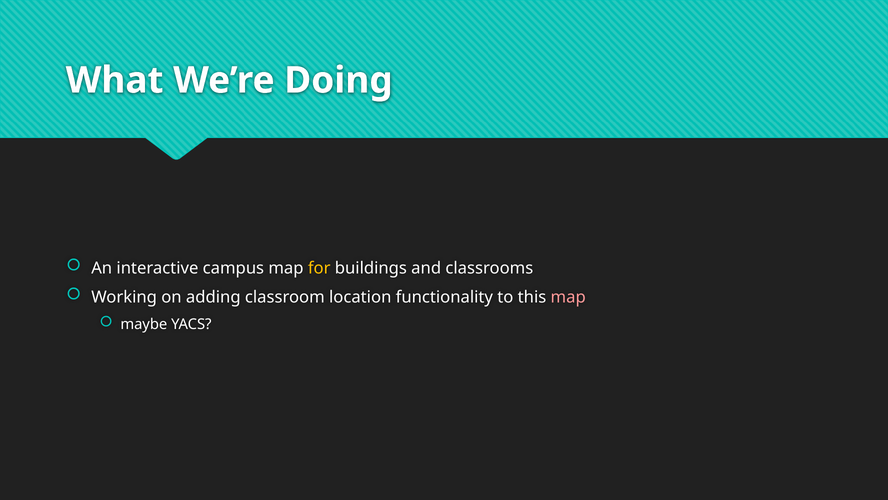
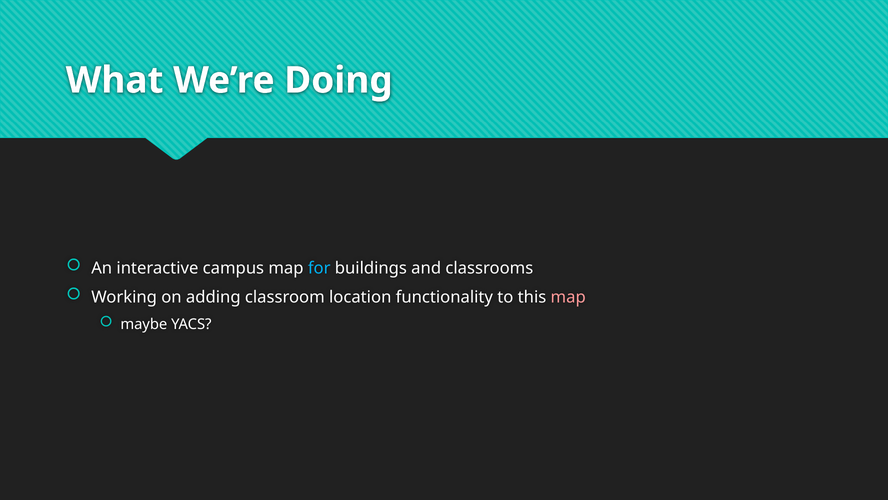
for colour: yellow -> light blue (319, 268)
